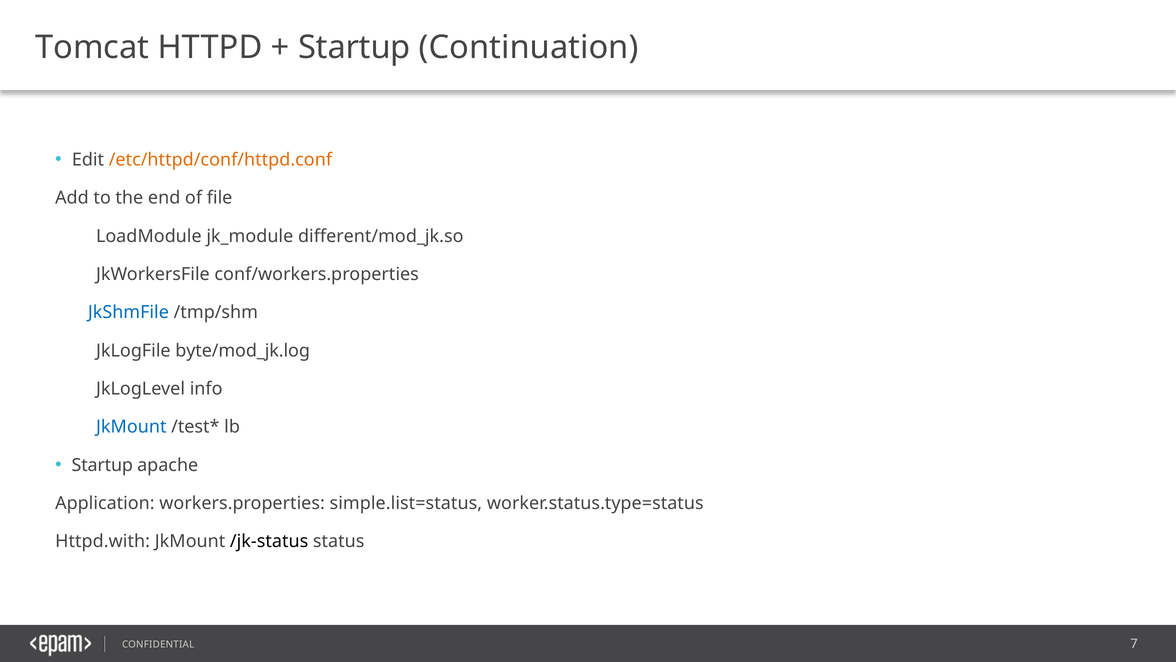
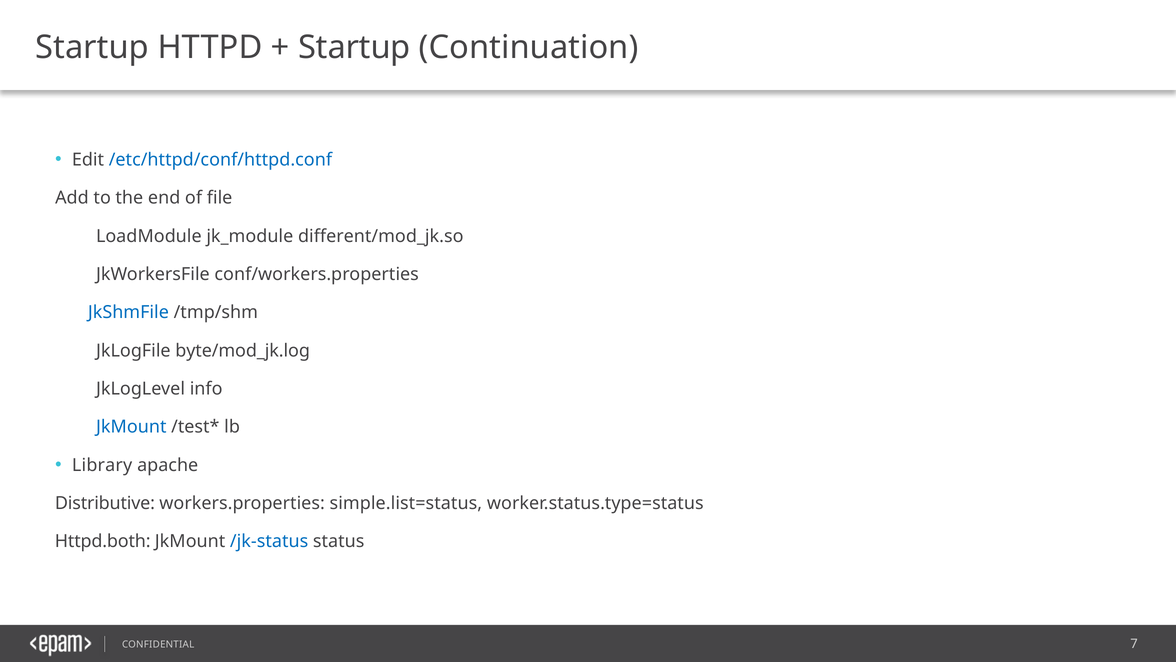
Tomcat: Tomcat -> Startup (92, 47)
/etc/httpd/conf/httpd.conf colour: orange -> blue (220, 160)
Startup: Startup -> Library (102, 465)
Application: Application -> Distributive (105, 503)
Httpd.with: Httpd.with -> Httpd.both (103, 541)
/jk-status colour: black -> blue (269, 541)
